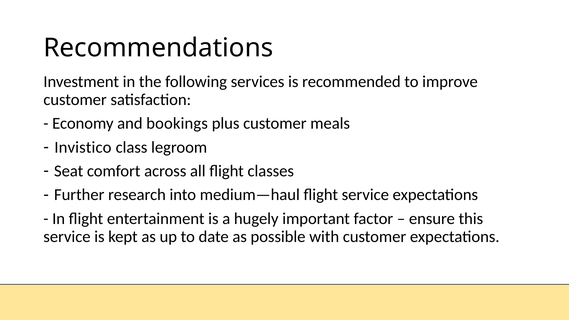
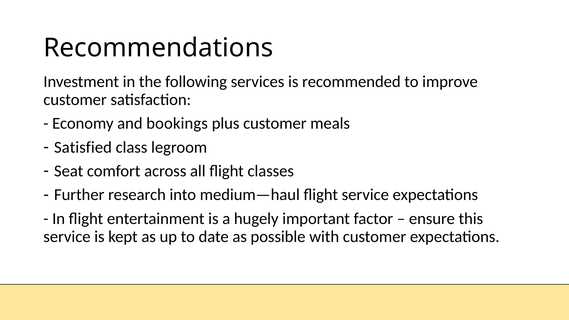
Invistico: Invistico -> Satisfied (83, 147)
